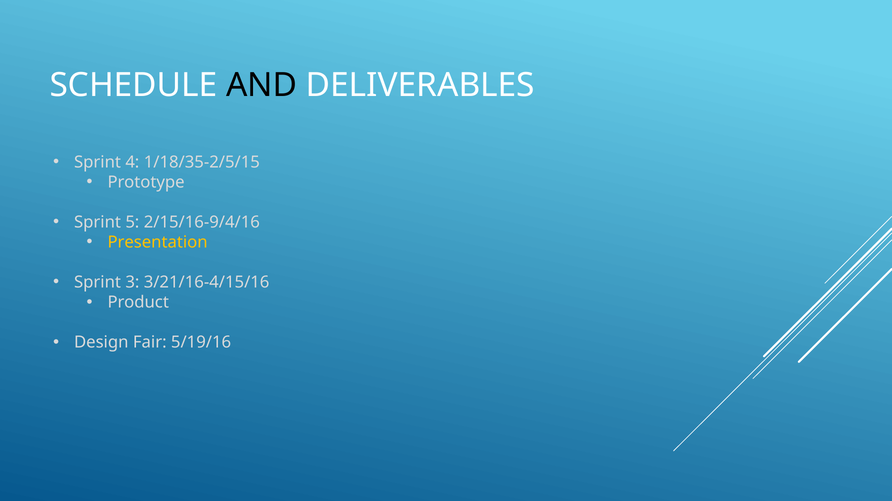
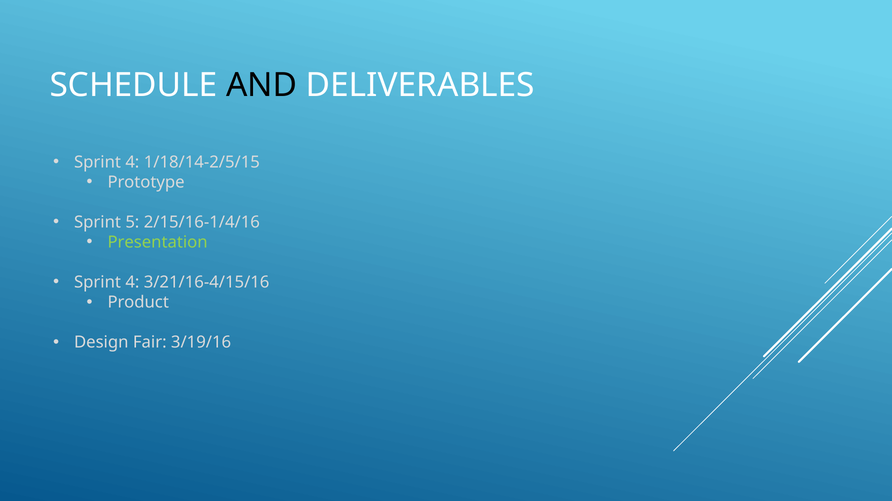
1/18/35-2/5/15: 1/18/35-2/5/15 -> 1/18/14-2/5/15 (202, 162)
2/15/16-9/4/16: 2/15/16-9/4/16 -> 2/15/16-1/4/16 (202, 223)
Presentation colour: yellow -> light green (158, 243)
3: 3 -> 4 (132, 283)
5/19/16: 5/19/16 -> 3/19/16 (201, 343)
